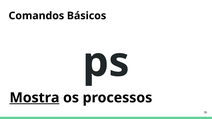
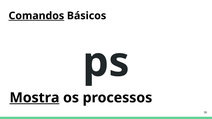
Comandos underline: none -> present (36, 16)
